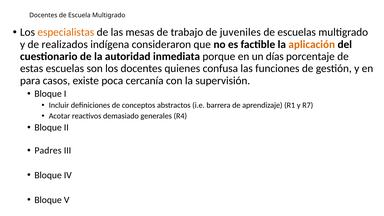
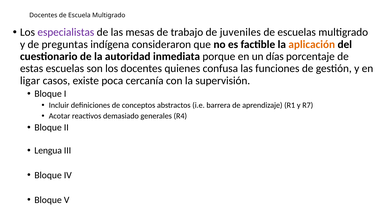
especialistas colour: orange -> purple (66, 32)
realizados: realizados -> preguntas (65, 44)
para: para -> ligar (30, 81)
Padres: Padres -> Lengua (48, 150)
